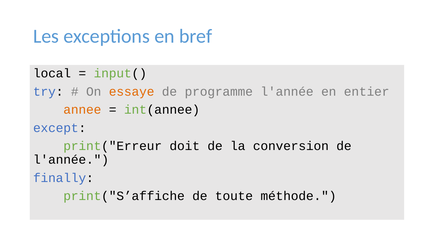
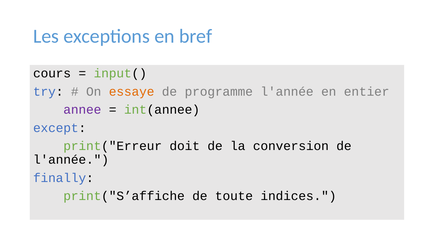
local: local -> cours (52, 73)
annee colour: orange -> purple (82, 110)
méthode: méthode -> indices (298, 196)
